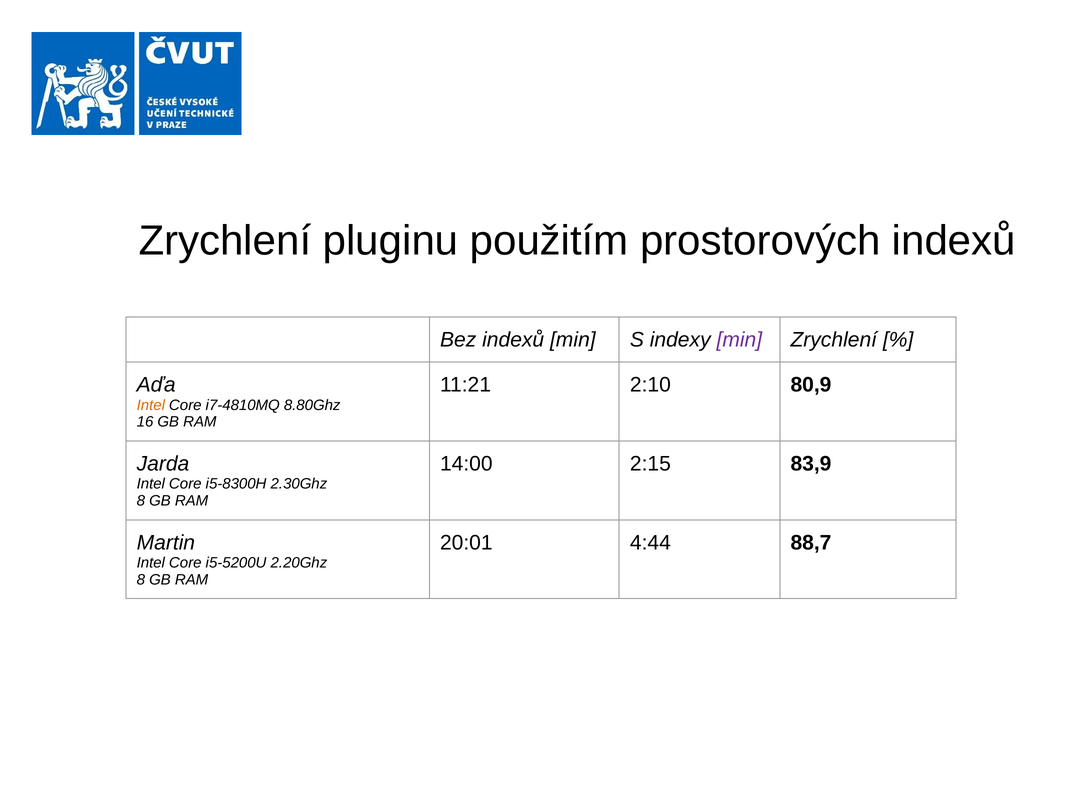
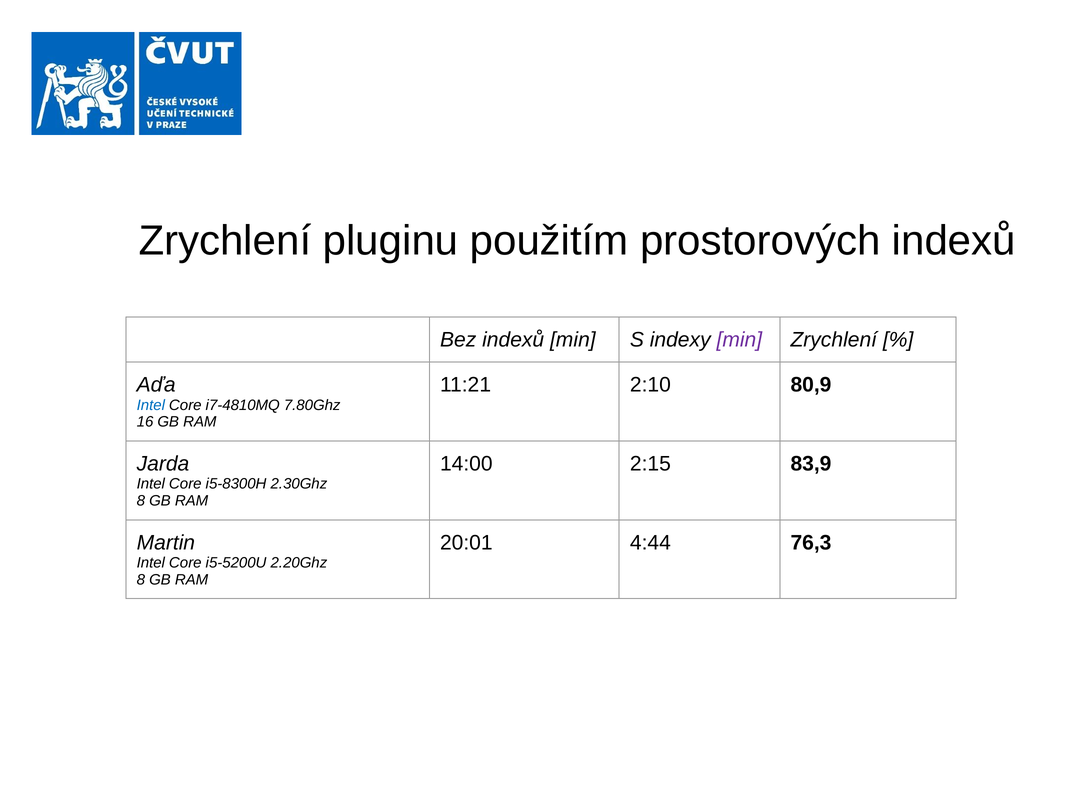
Intel colour: orange -> blue (151, 405)
8.80Ghz: 8.80Ghz -> 7.80Ghz (312, 405)
88,7: 88,7 -> 76,3 (811, 542)
